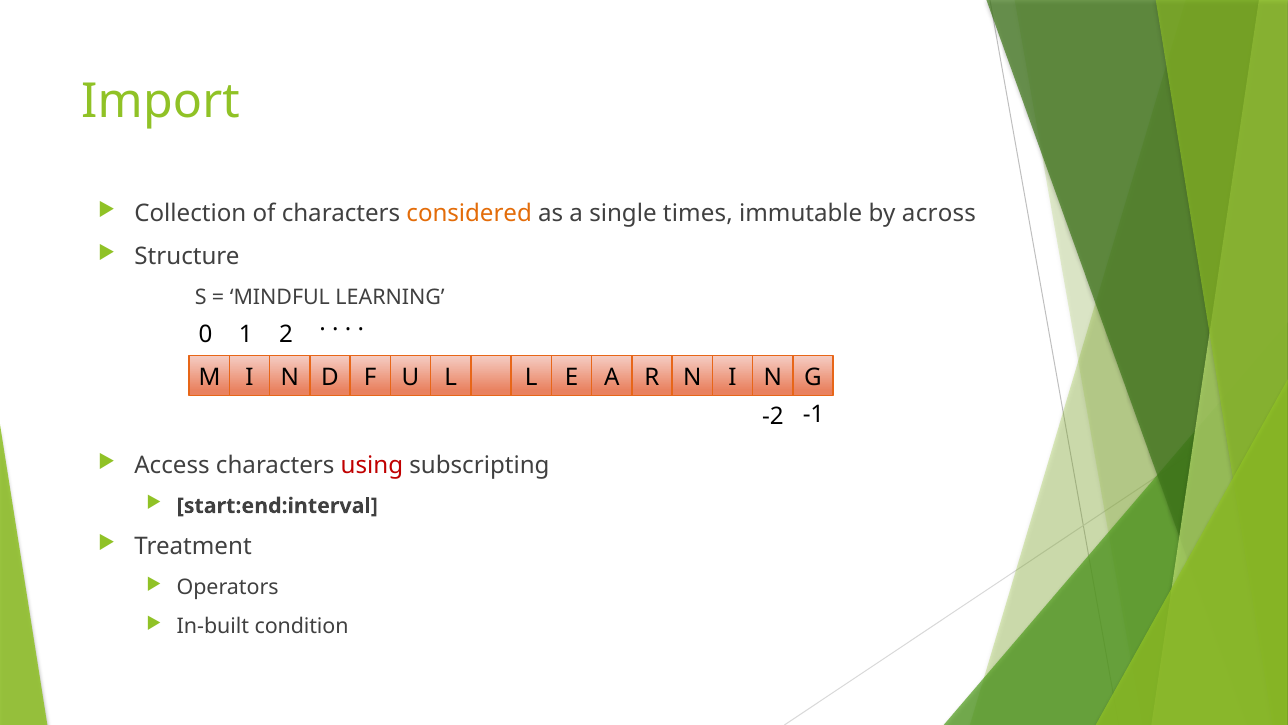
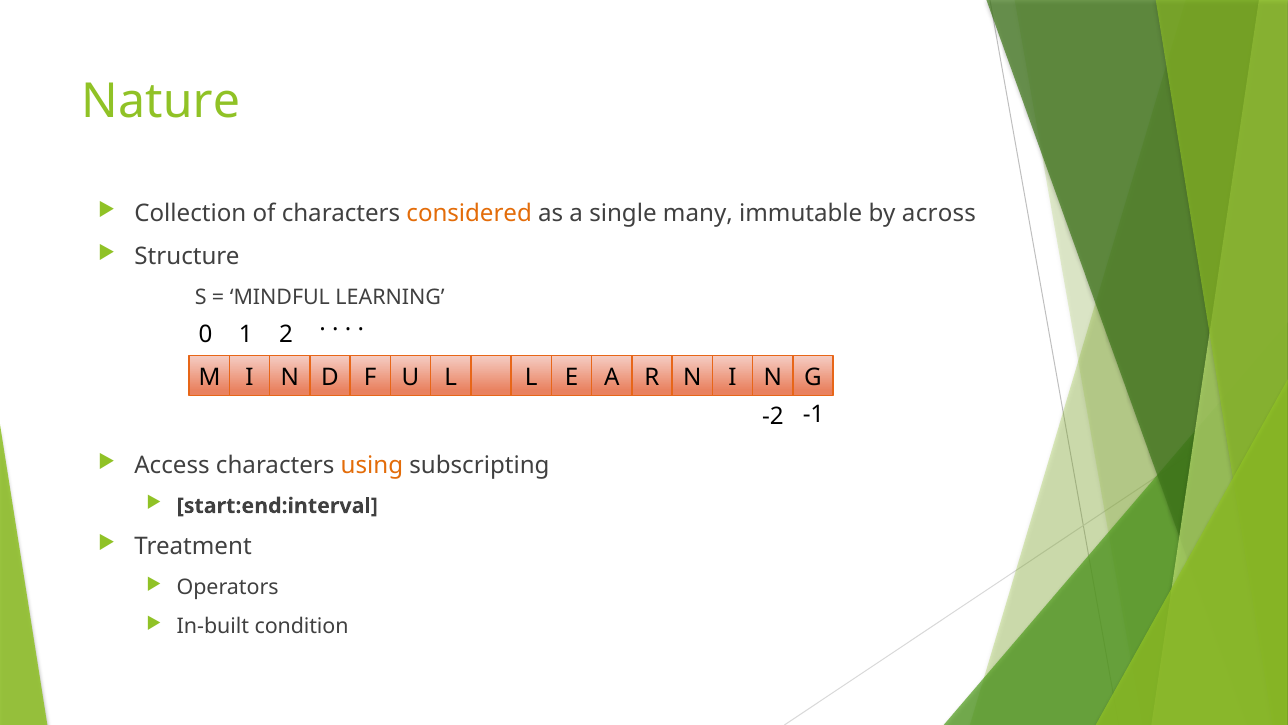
Import: Import -> Nature (161, 102)
times: times -> many (698, 214)
using colour: red -> orange (372, 465)
